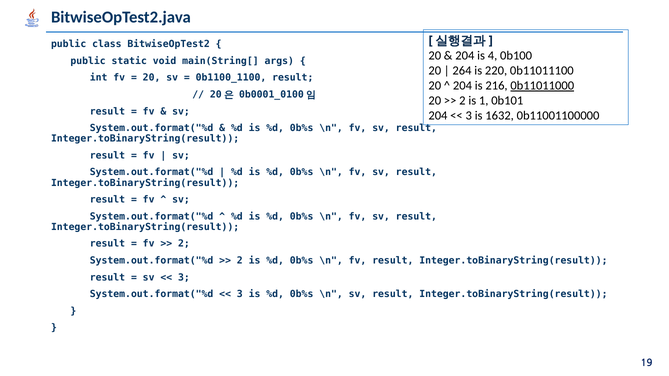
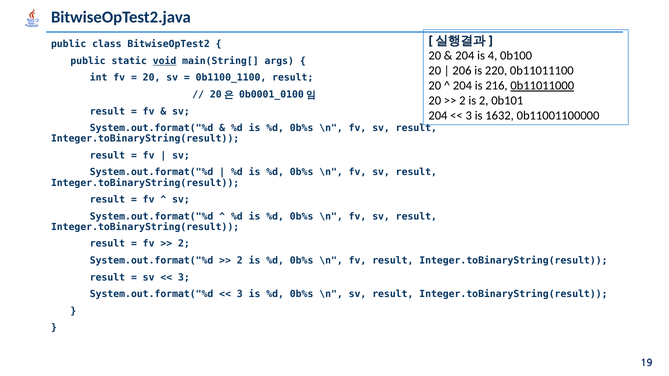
void underline: none -> present (165, 61)
264: 264 -> 206 (462, 71)
is 1: 1 -> 2 (484, 101)
